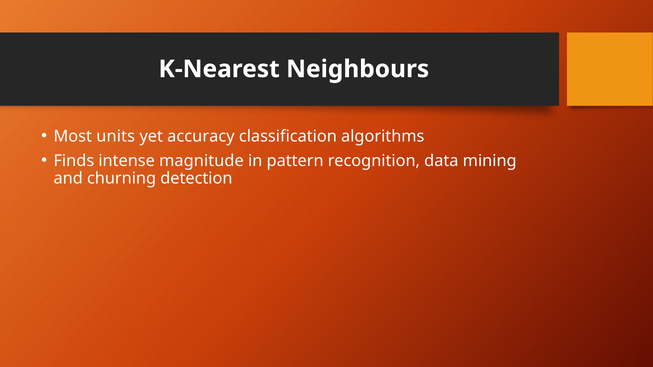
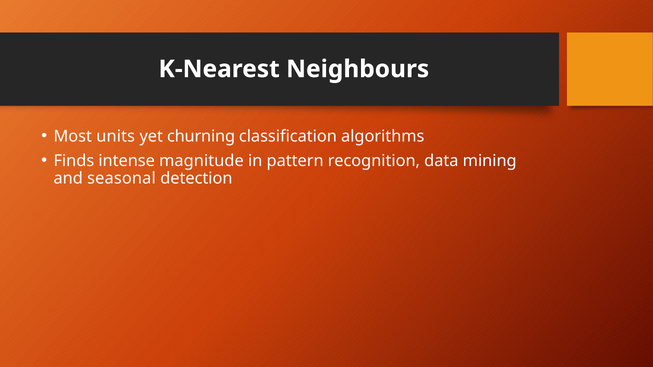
accuracy: accuracy -> churning (201, 136)
churning: churning -> seasonal (121, 178)
